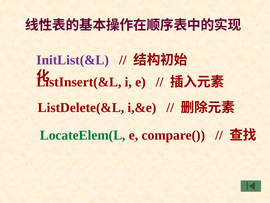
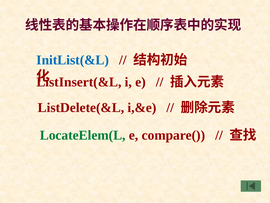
InitList(&L colour: purple -> blue (73, 60)
